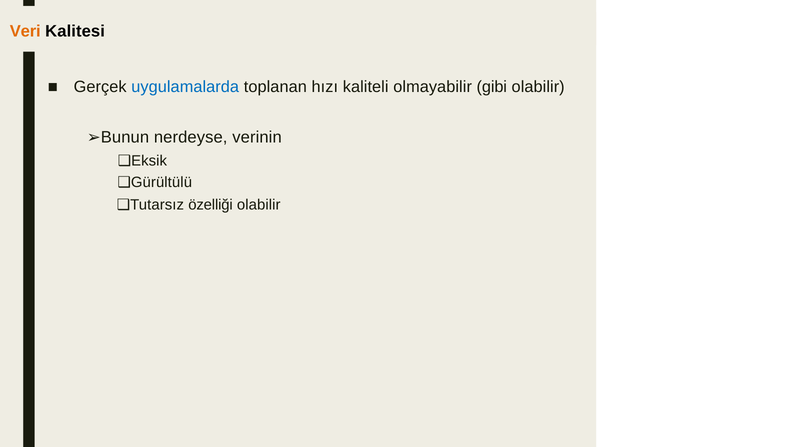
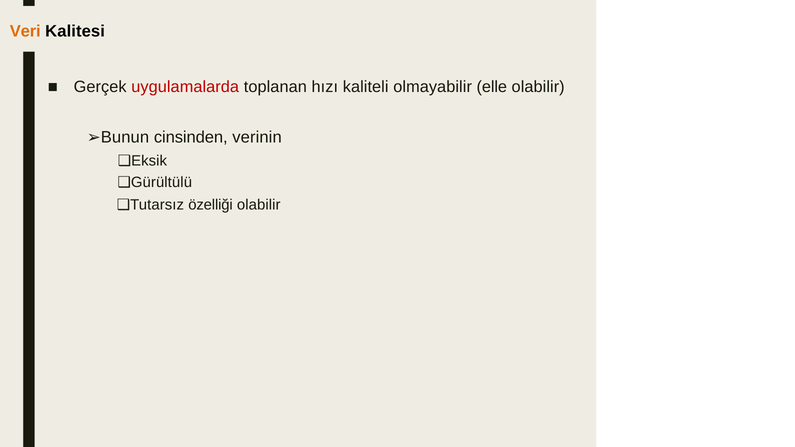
uygulamalarda colour: blue -> red (185, 87)
gibi: gibi -> elle (492, 87)
nerdeyse: nerdeyse -> cinsinden (191, 138)
